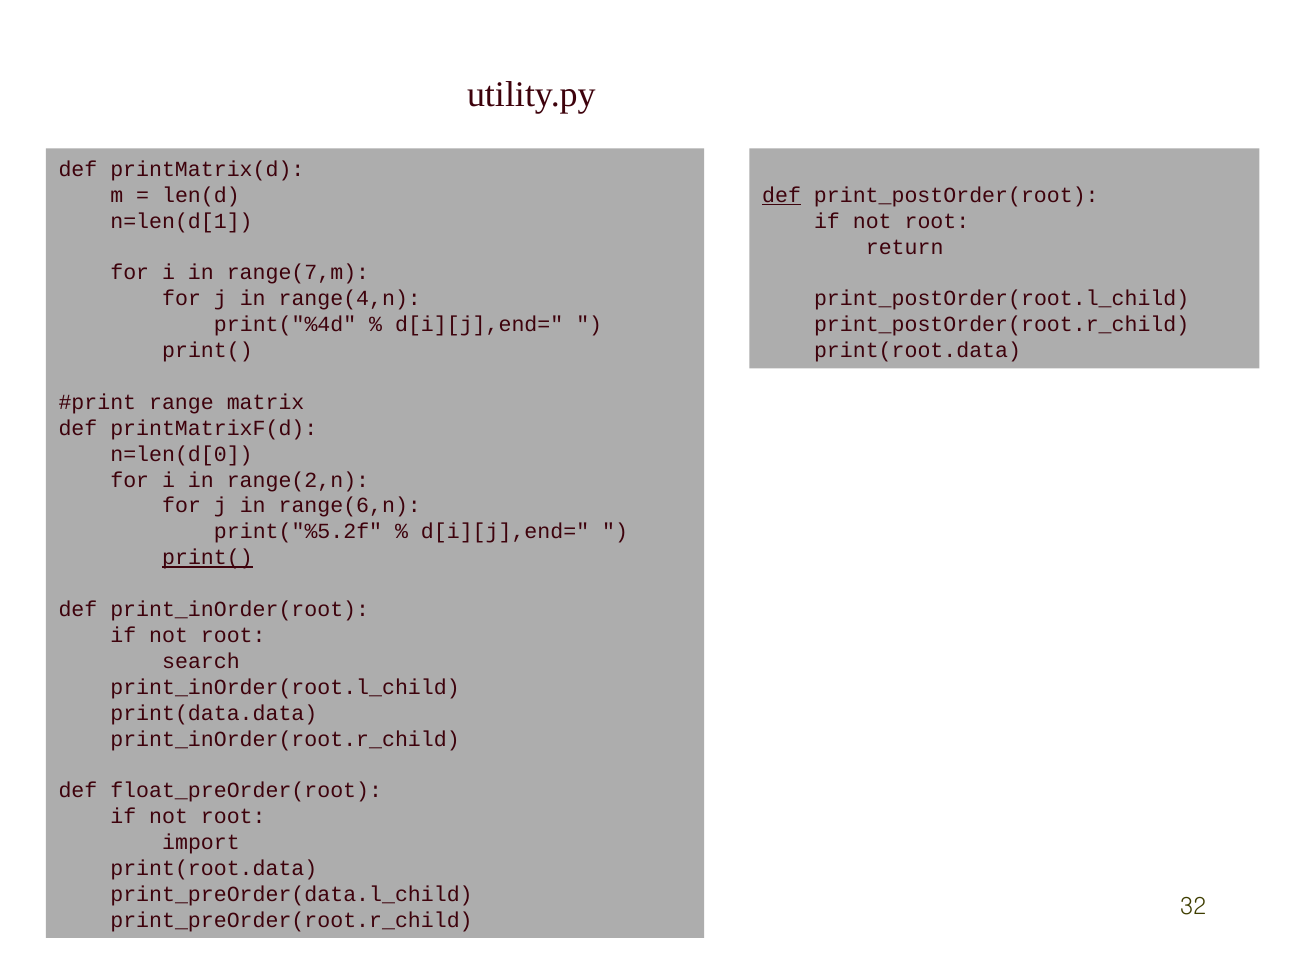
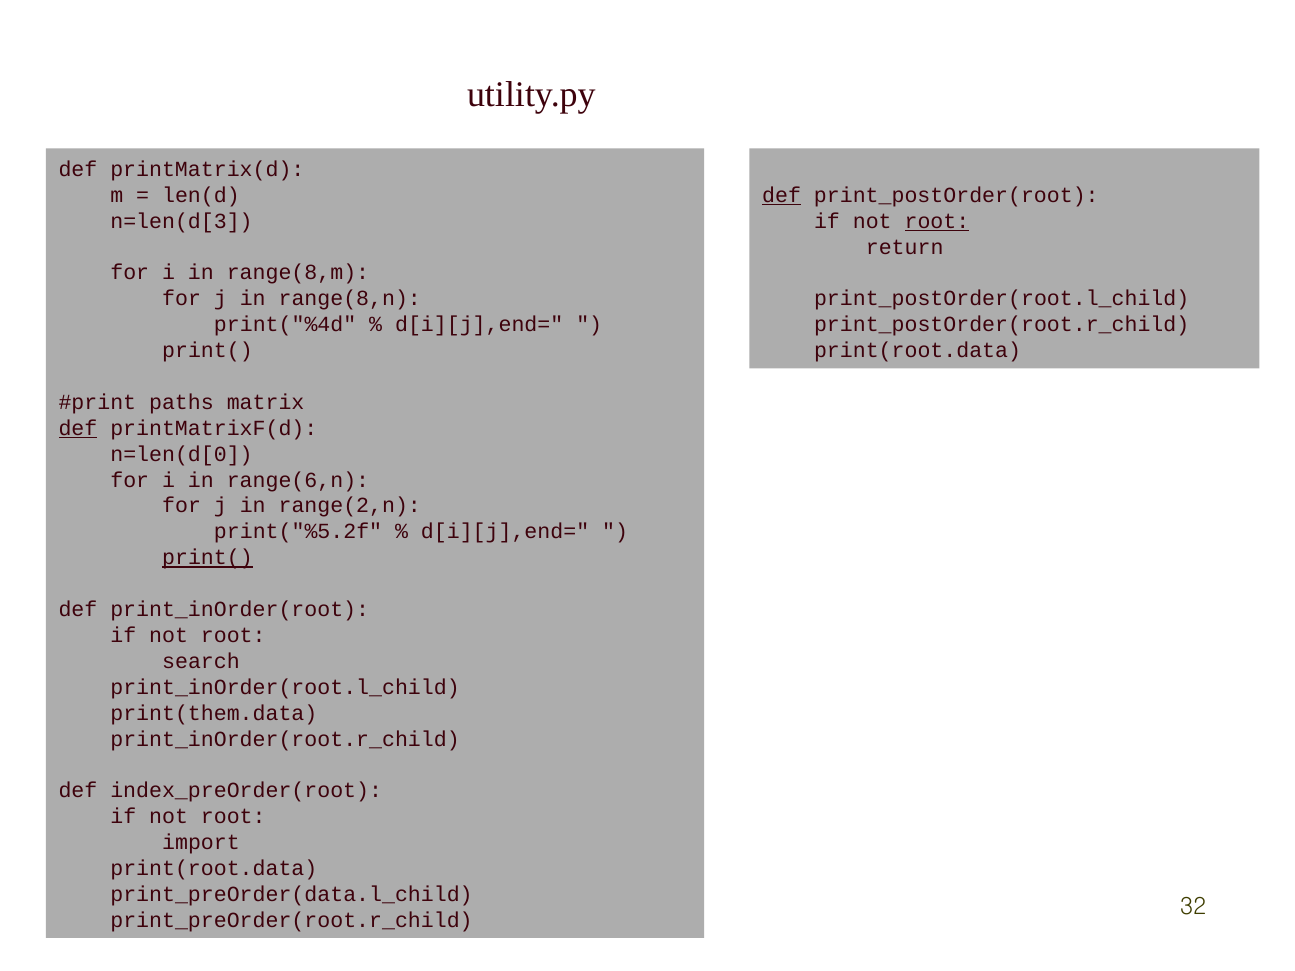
n=len(d[1: n=len(d[1 -> n=len(d[3 (182, 221)
root underline: none -> present (937, 221)
range(7,m: range(7,m -> range(8,m (298, 273)
range(4,n: range(4,n -> range(8,n (350, 299)
range: range -> paths (181, 402)
def underline: none -> present (78, 428)
range(2,n: range(2,n -> range(6,n (298, 480)
range(6,n: range(6,n -> range(2,n (350, 506)
print(data.data: print(data.data -> print(them.data (214, 713)
float_preOrder(root: float_preOrder(root -> index_preOrder(root (246, 791)
